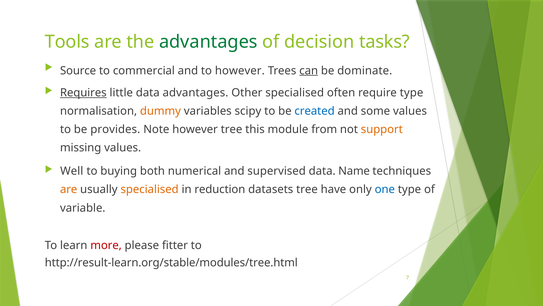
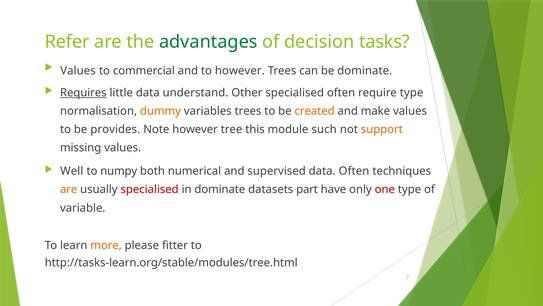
Tools: Tools -> Refer (67, 42)
Source: Source -> Values (78, 70)
can underline: present -> none (309, 70)
data advantages: advantages -> understand (195, 93)
variables scipy: scipy -> trees (248, 111)
created colour: blue -> orange (315, 111)
some: some -> make (375, 111)
from: from -> such (324, 129)
buying: buying -> numpy (119, 171)
data Name: Name -> Often (354, 171)
specialised colour: orange -> red (150, 189)
in reduction: reduction -> dominate (220, 189)
datasets tree: tree -> part (307, 189)
one colour: blue -> red (385, 189)
more colour: red -> orange (106, 245)
http://result-learn.org/stable/modules/tree.html: http://result-learn.org/stable/modules/tree.html -> http://tasks-learn.org/stable/modules/tree.html (171, 262)
